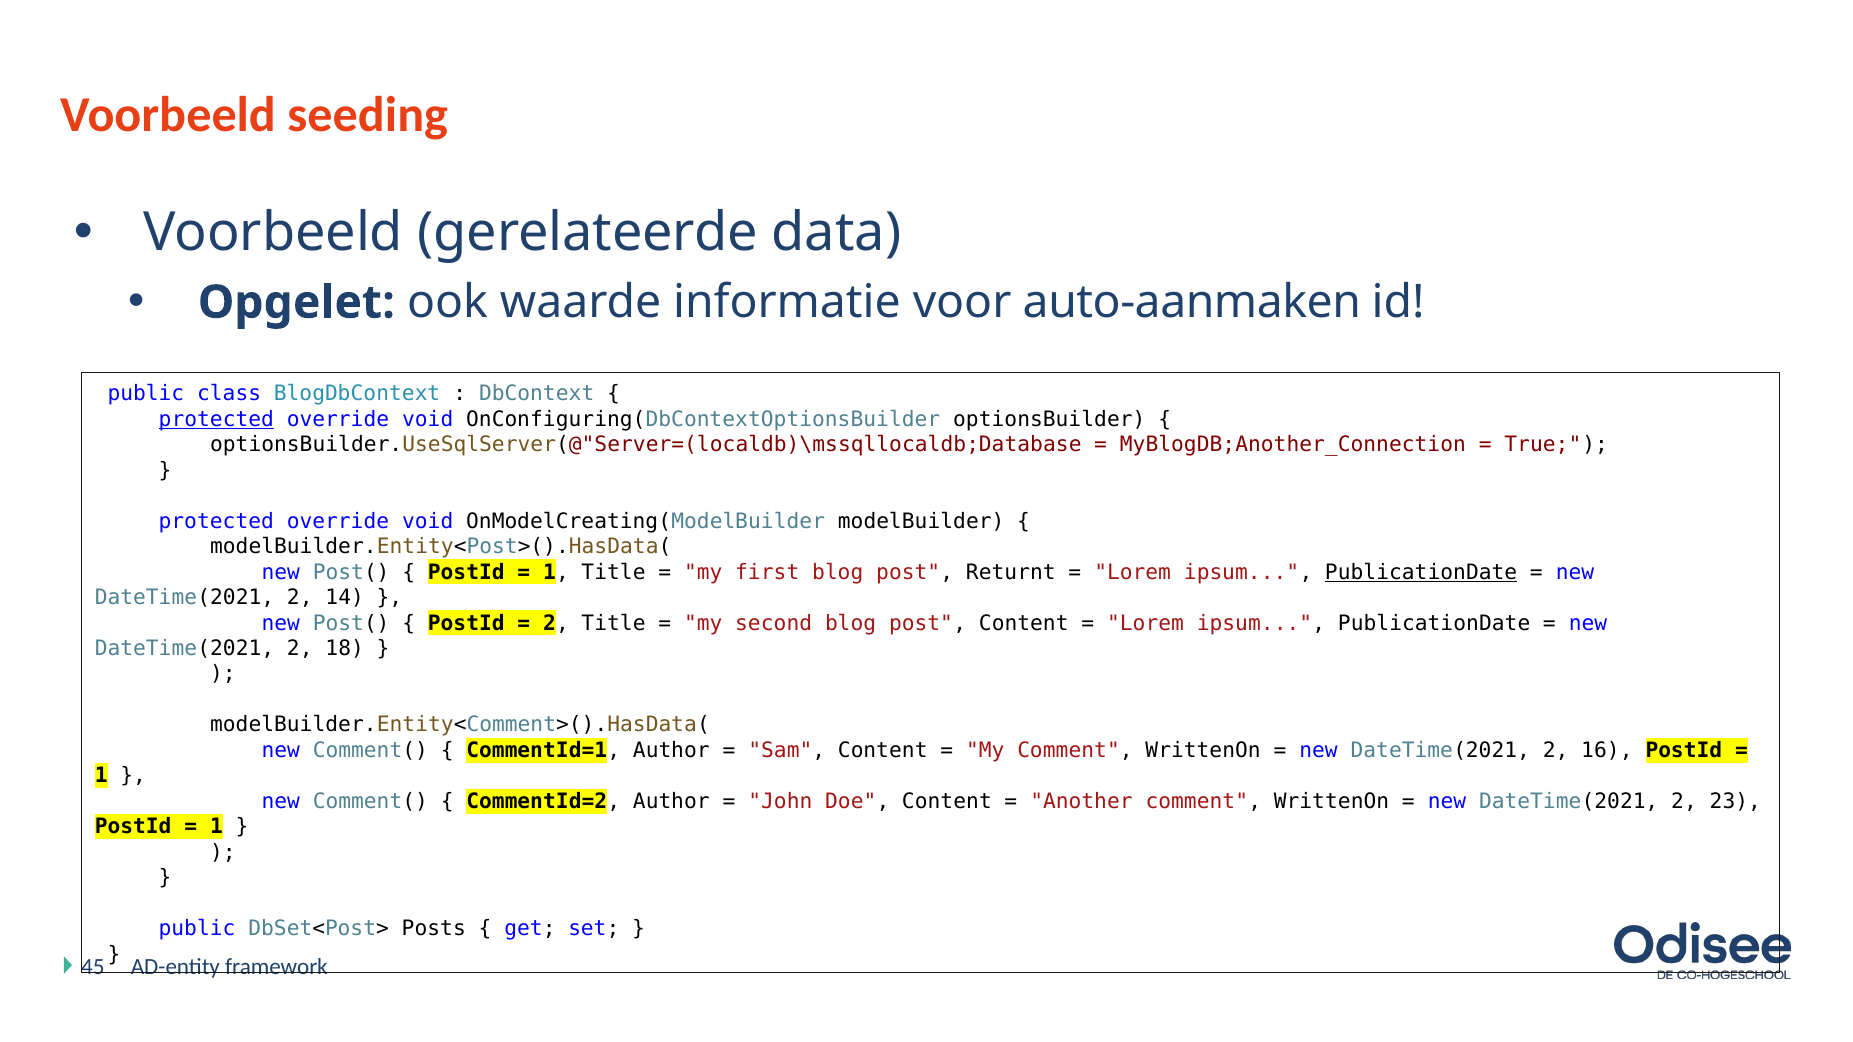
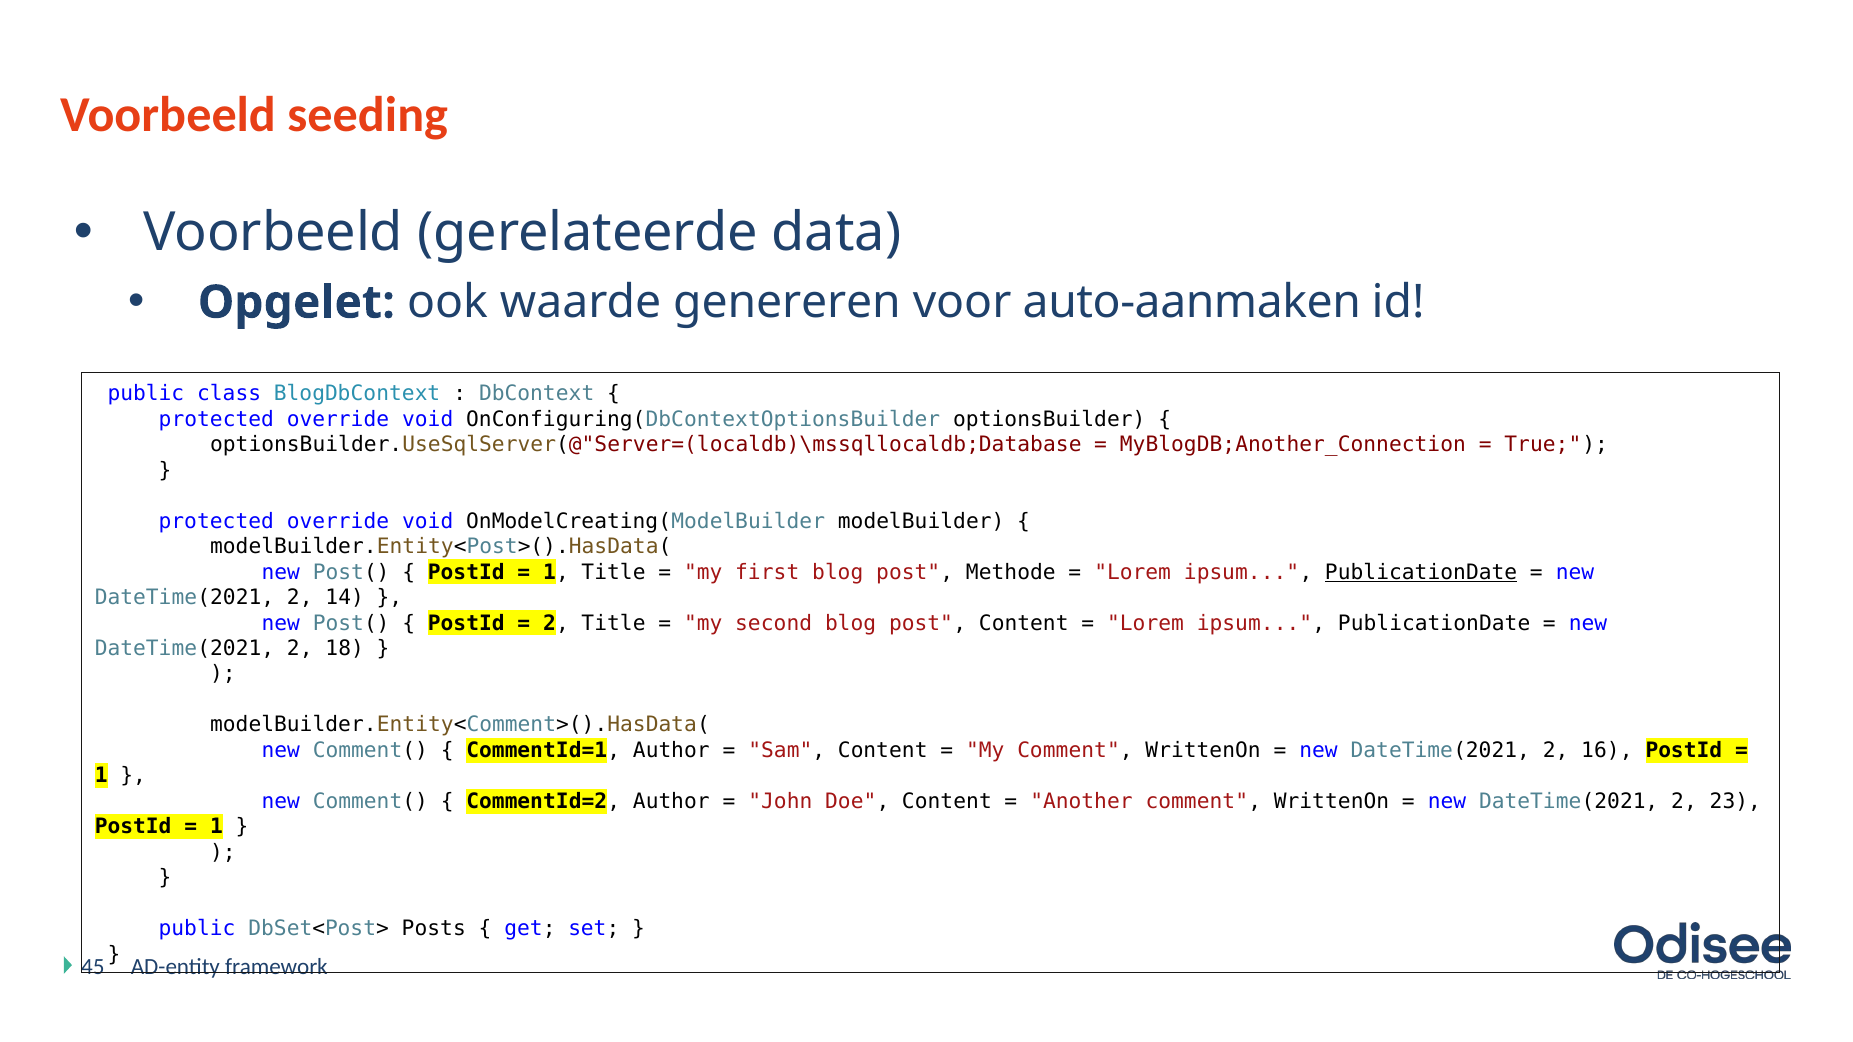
informatie: informatie -> genereren (787, 303)
protected underline: present -> none (216, 419)
Returnt: Returnt -> Methode (1011, 572)
